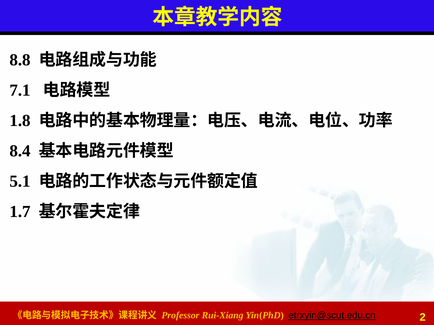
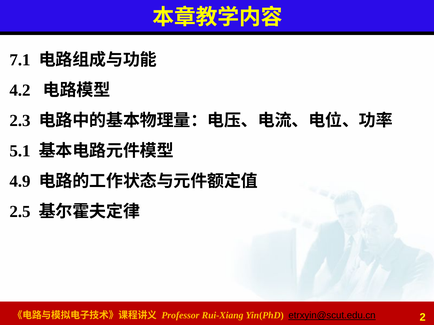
8.8: 8.8 -> 7.1 (20, 60)
7.1: 7.1 -> 4.2 (20, 90)
1.8: 1.8 -> 2.3 (20, 121)
8.4: 8.4 -> 5.1 (20, 151)
5.1: 5.1 -> 4.9 (20, 181)
1.7: 1.7 -> 2.5 (20, 212)
